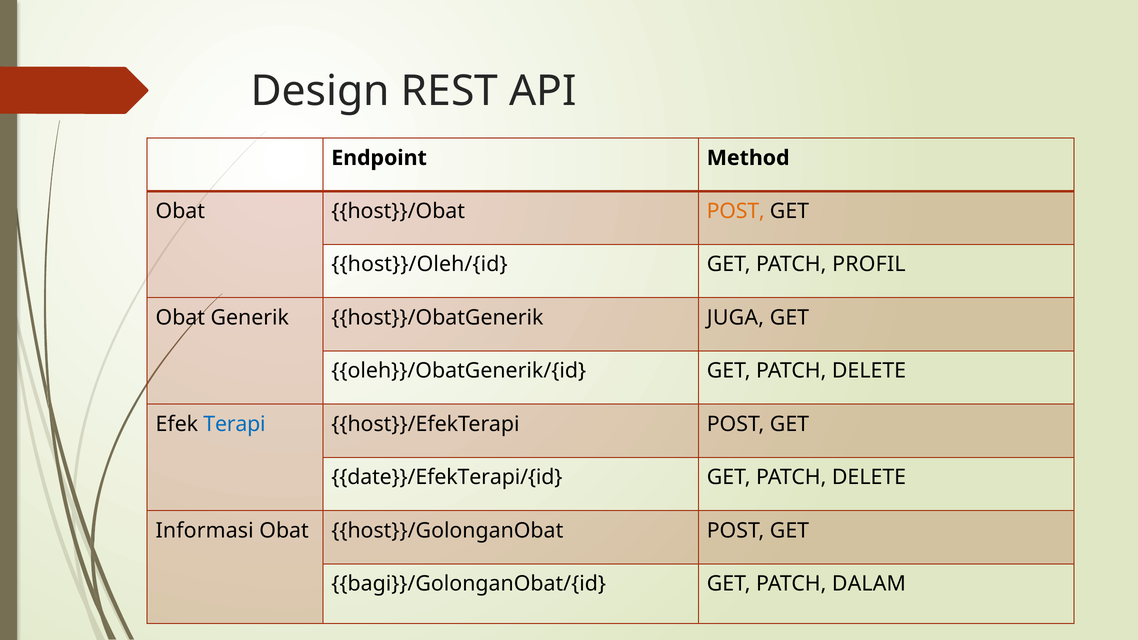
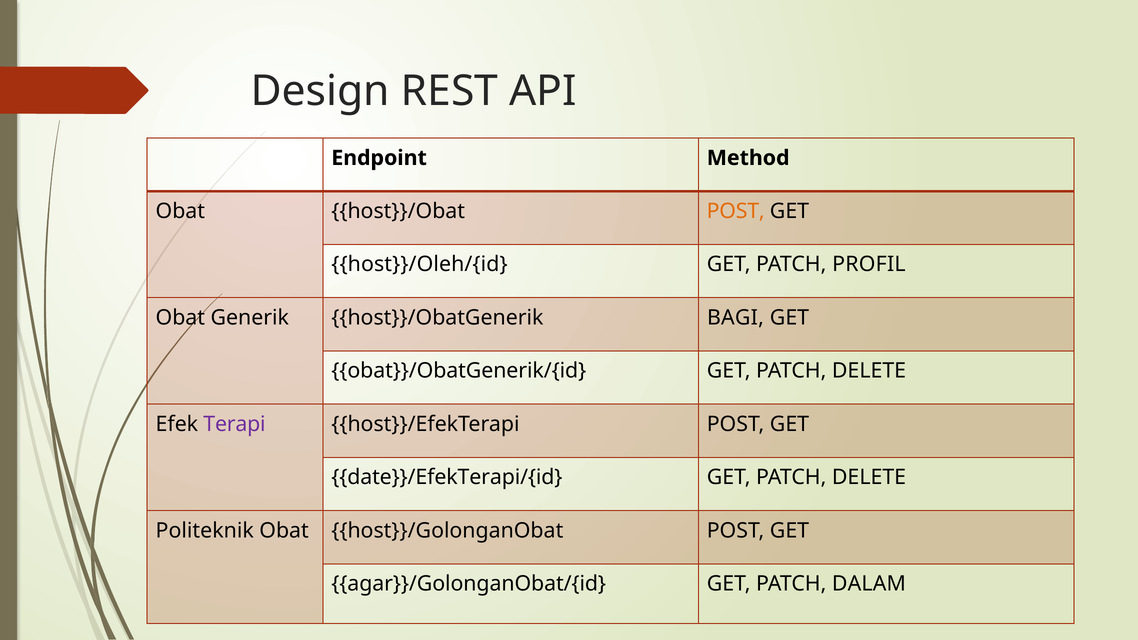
JUGA: JUGA -> BAGI (735, 318)
oleh}}/ObatGenerik/{id: oleh}}/ObatGenerik/{id -> obat}}/ObatGenerik/{id (459, 371)
Terapi colour: blue -> purple (234, 424)
Informasi: Informasi -> Politeknik (205, 531)
bagi}}/GolonganObat/{id: bagi}}/GolonganObat/{id -> agar}}/GolonganObat/{id (469, 584)
